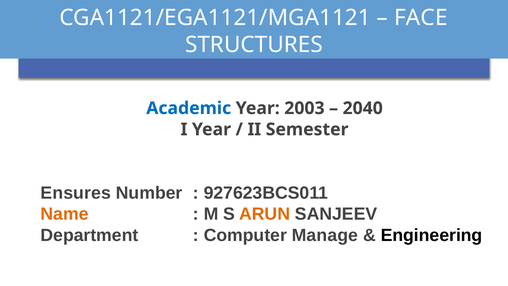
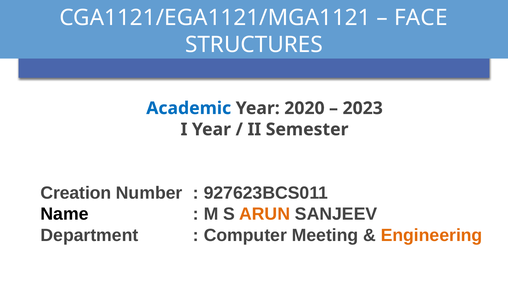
2003: 2003 -> 2020 (304, 108)
2040: 2040 -> 2023 (363, 108)
Ensures: Ensures -> Creation (76, 193)
Name colour: orange -> black (65, 214)
Manage: Manage -> Meeting (325, 235)
Engineering colour: black -> orange (432, 235)
